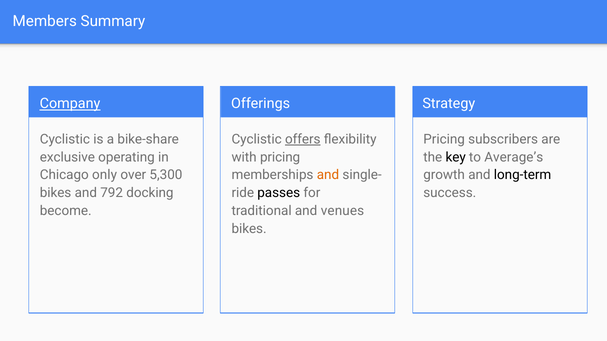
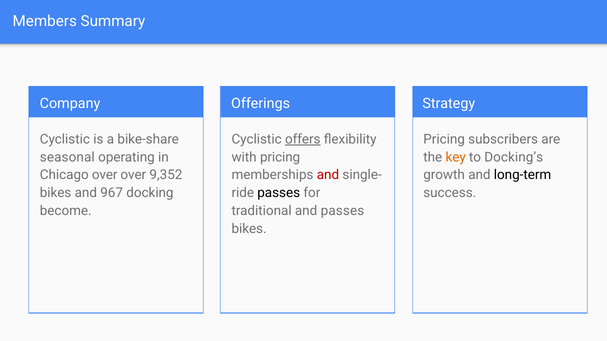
Company underline: present -> none (70, 104)
exclusive: exclusive -> seasonal (67, 157)
key colour: black -> orange (456, 157)
Average’s: Average’s -> Docking’s (514, 157)
Chicago only: only -> over (105, 175)
5,300: 5,300 -> 9,352 (166, 175)
and colour: orange -> red (328, 175)
792: 792 -> 967 (112, 193)
and venues: venues -> passes (342, 211)
